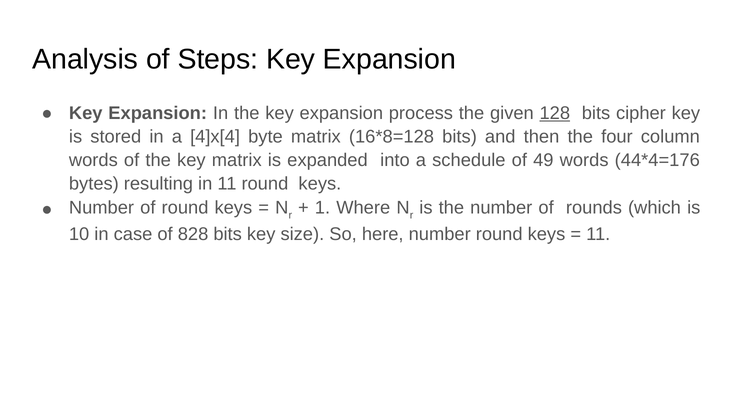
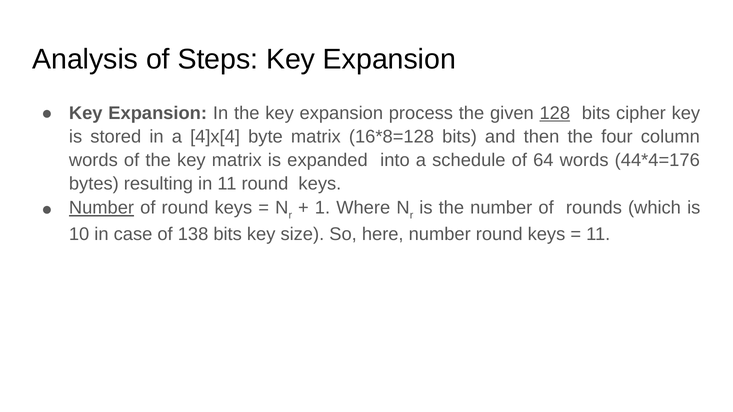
49: 49 -> 64 (543, 160)
Number underline: none -> present (102, 208)
828: 828 -> 138 (193, 235)
